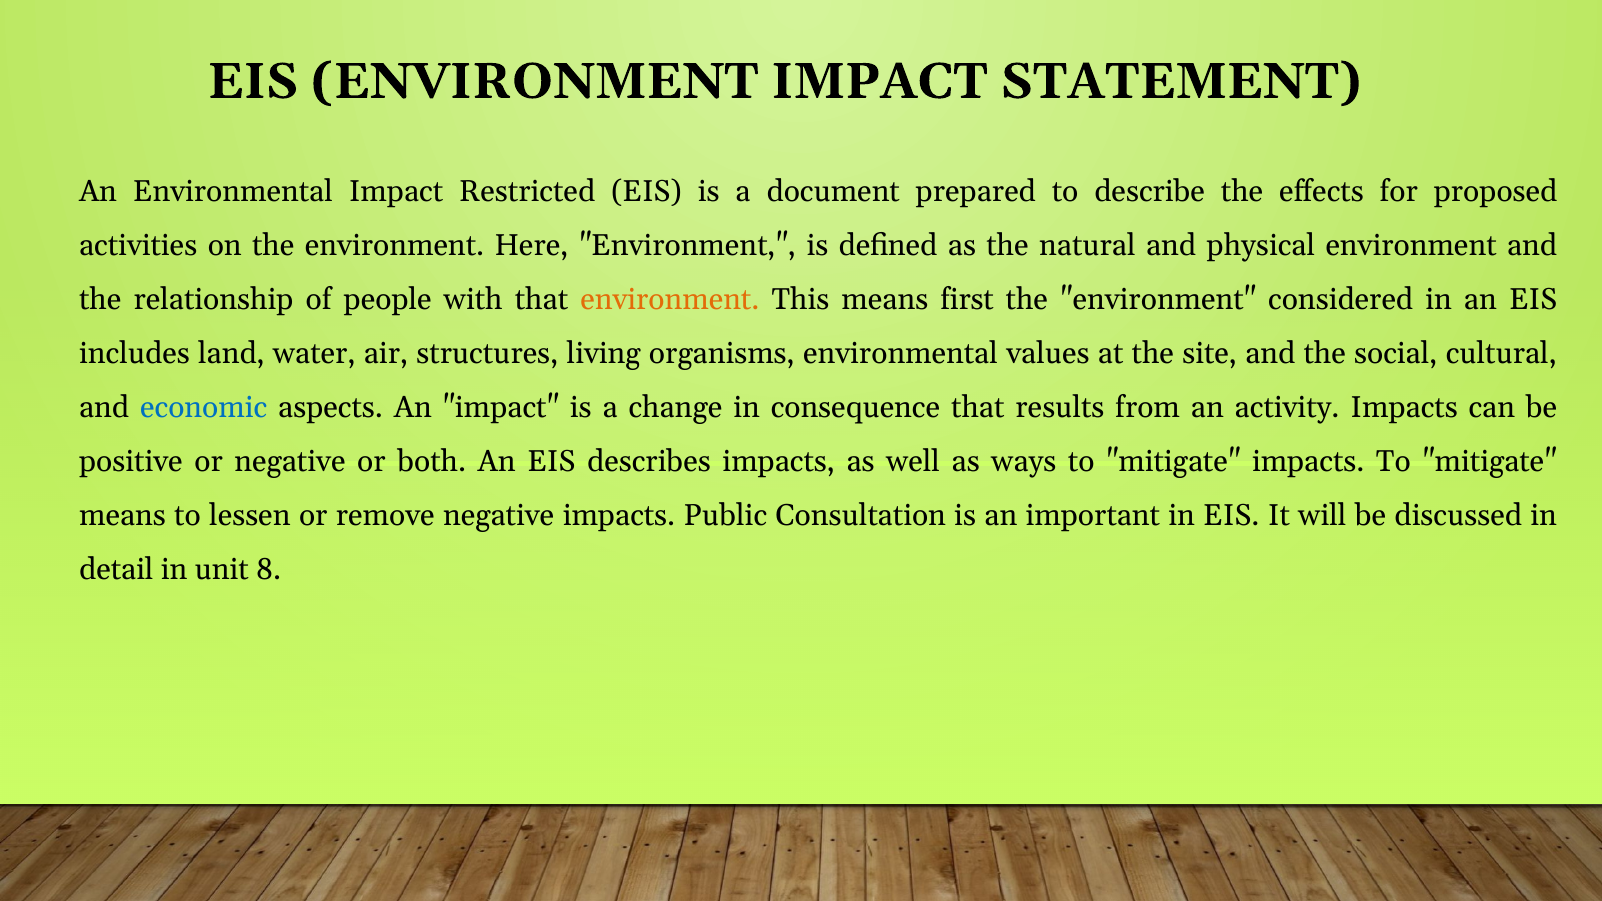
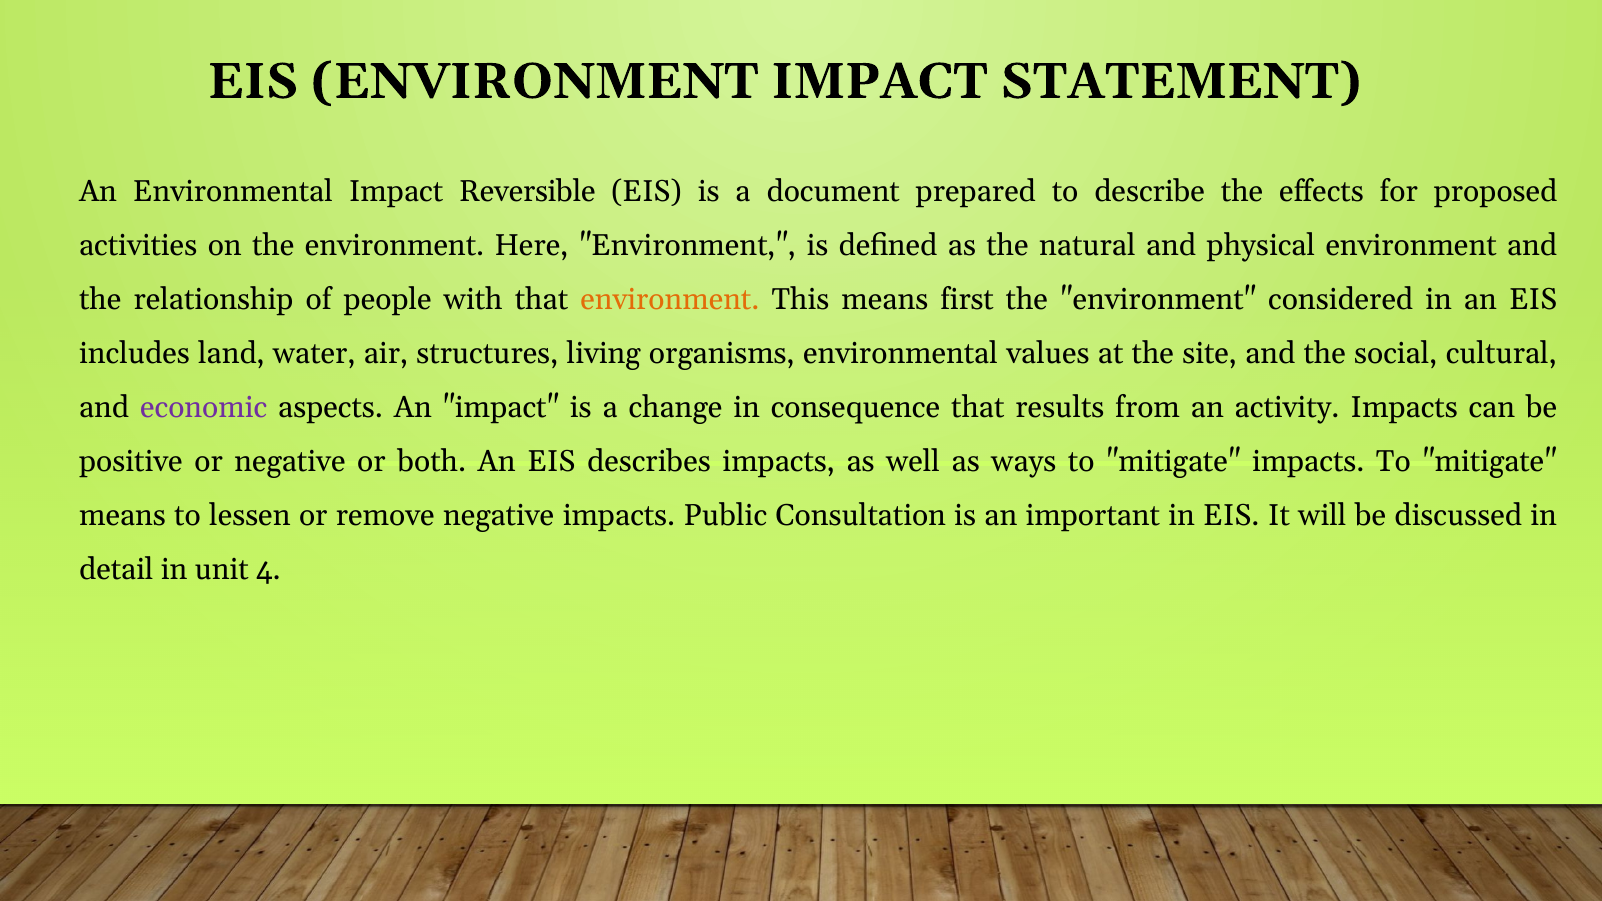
Restricted: Restricted -> Reversible (527, 191)
economic colour: blue -> purple (204, 408)
8: 8 -> 4 (268, 570)
